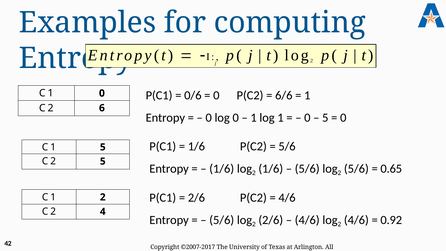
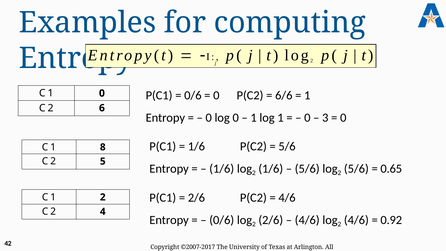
5: 5 -> 3 (325, 118)
C1 5: 5 -> 8 (103, 147)
5/6: 5/6 -> 0/6 (222, 220)
